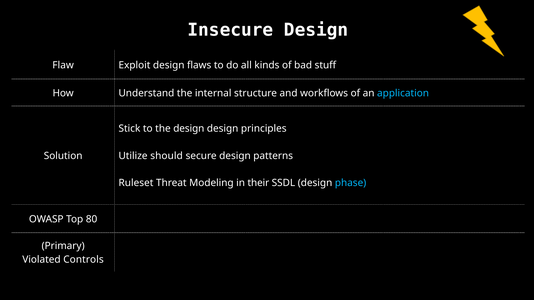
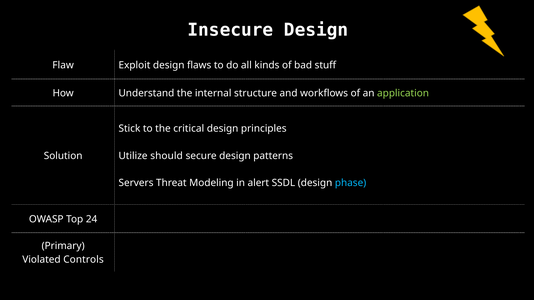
application colour: light blue -> light green (403, 93)
the design: design -> critical (189, 129)
Ruleset: Ruleset -> Servers (136, 183)
their: their -> alert (258, 183)
80: 80 -> 24 (92, 219)
